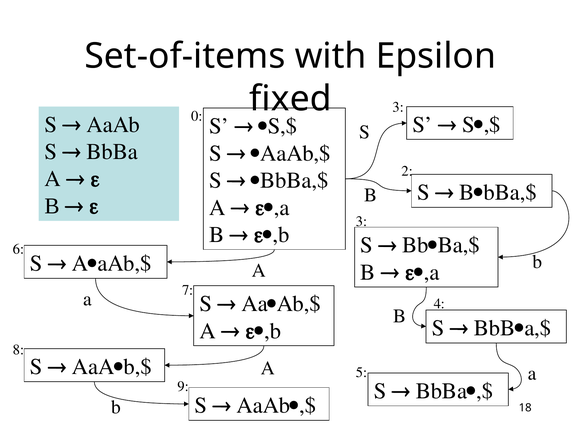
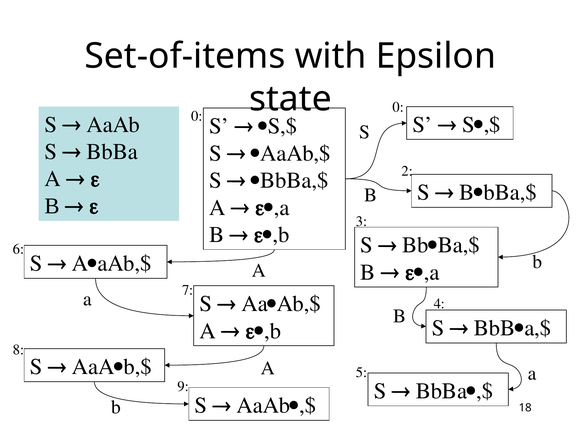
fixed: fixed -> state (290, 99)
3: 3 -> 0 (398, 107)
